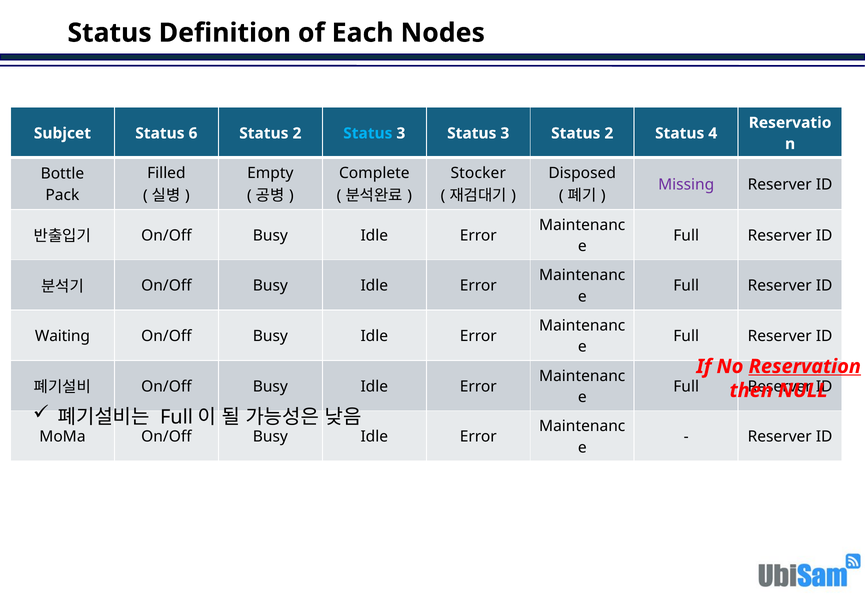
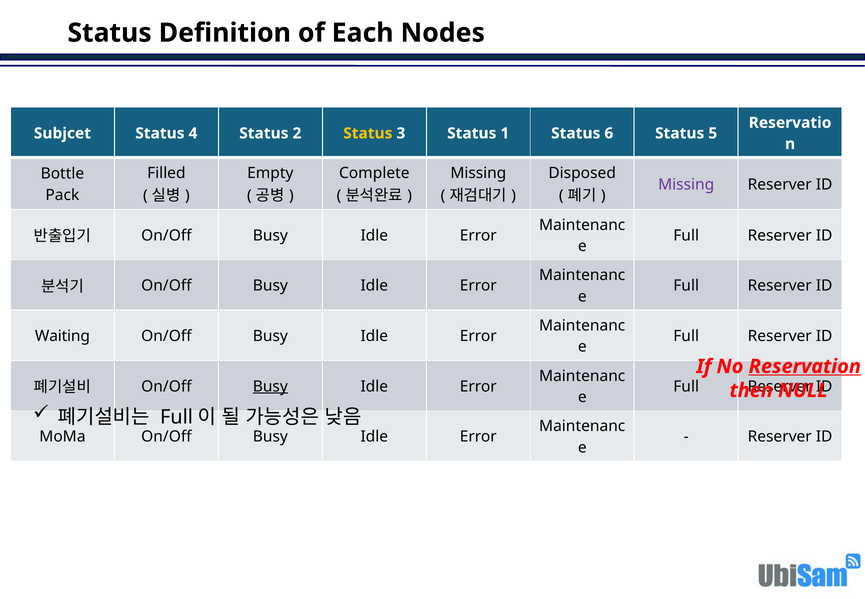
6: 6 -> 4 (193, 133)
Status colour: light blue -> yellow (368, 133)
3 Status 3: 3 -> 1 (505, 133)
2: 2 -> 6 (609, 133)
4: 4 -> 5 (713, 133)
Stocker: Stocker -> Missing (478, 173)
Busy underline: none -> present (270, 386)
